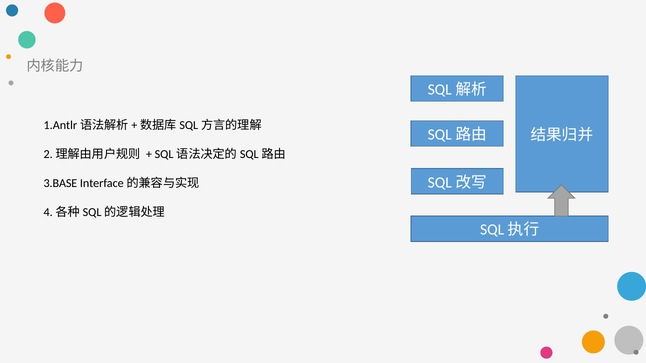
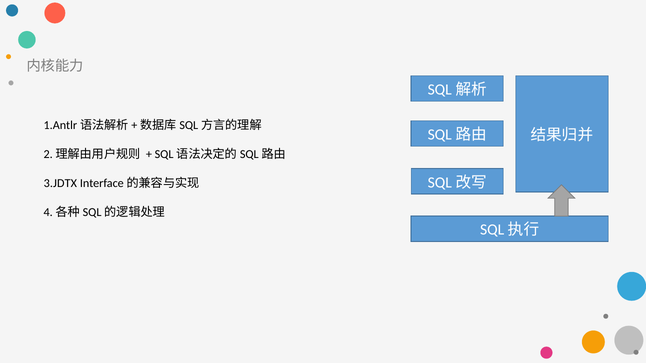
3.BASE: 3.BASE -> 3.JDTX (60, 184)
